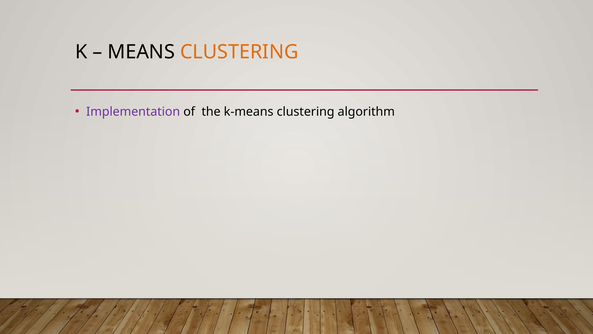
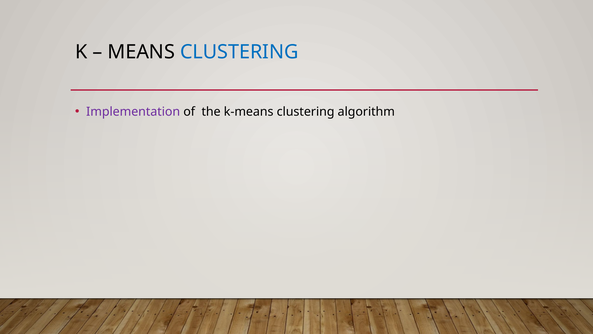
CLUSTERING colour: orange -> blue (239, 52)
